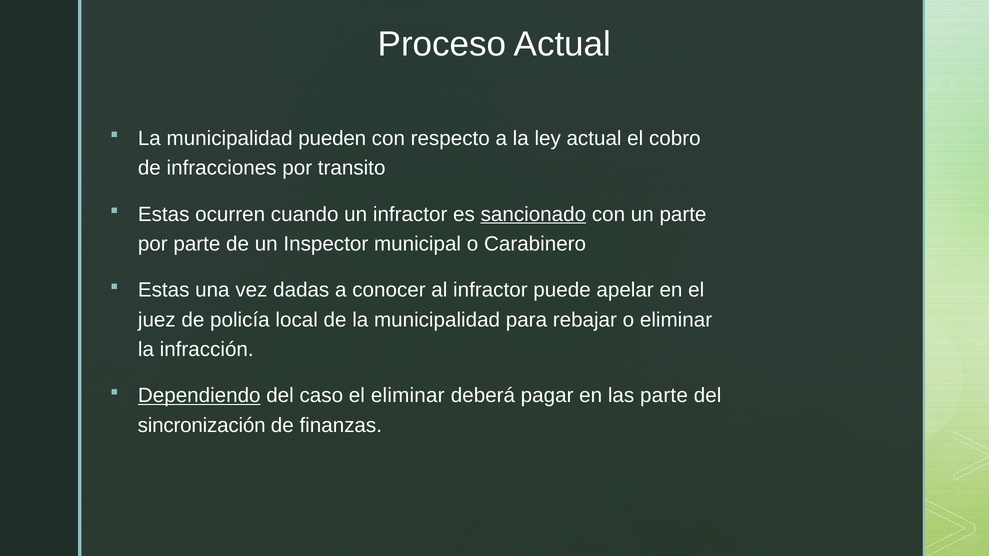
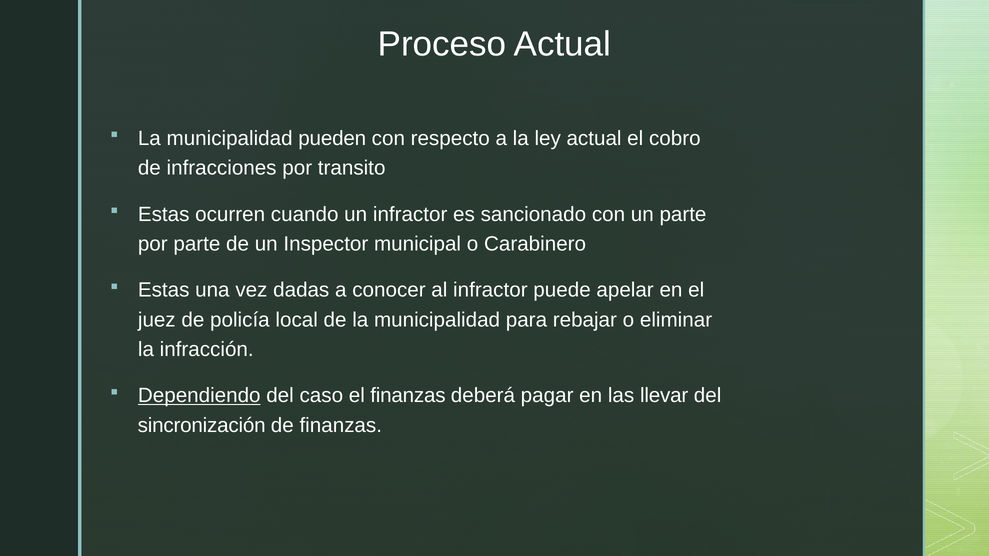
sancionado underline: present -> none (533, 214)
el eliminar: eliminar -> finanzas (408, 396)
las parte: parte -> llevar (664, 396)
